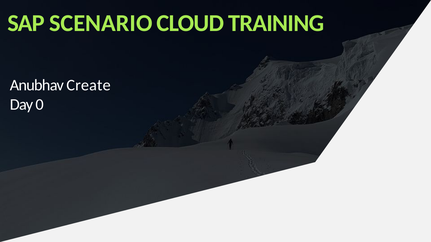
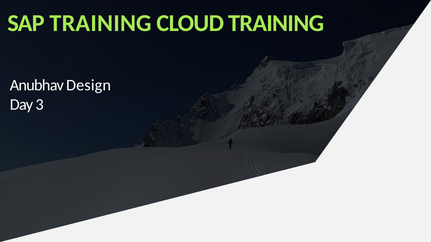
SAP SCENARIO: SCENARIO -> TRAINING (101, 23)
Create: Create -> Design (89, 85)
0: 0 -> 3 (40, 105)
